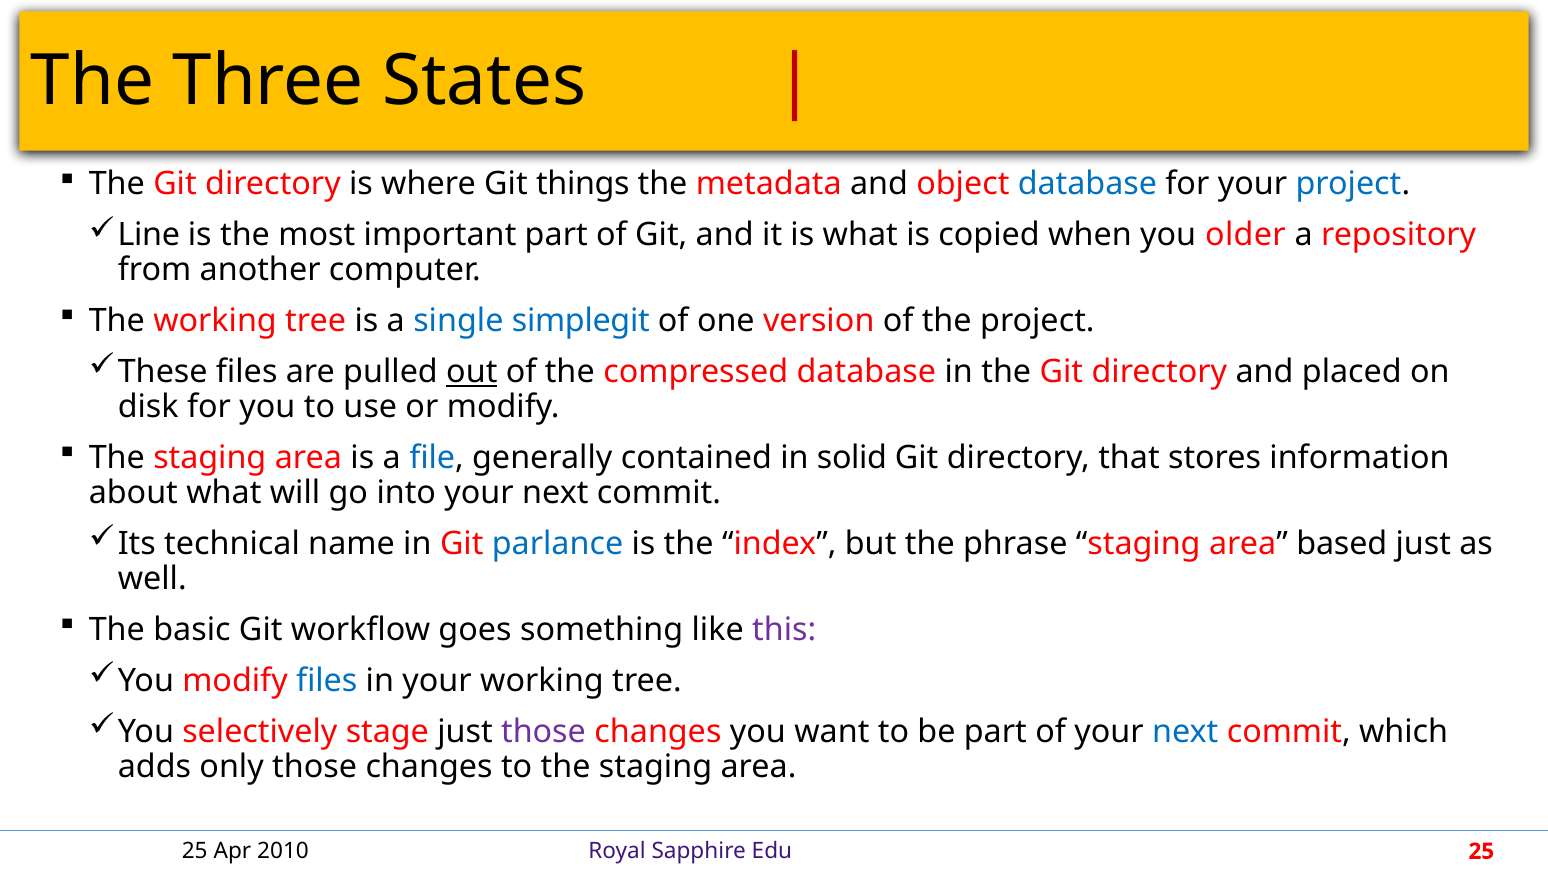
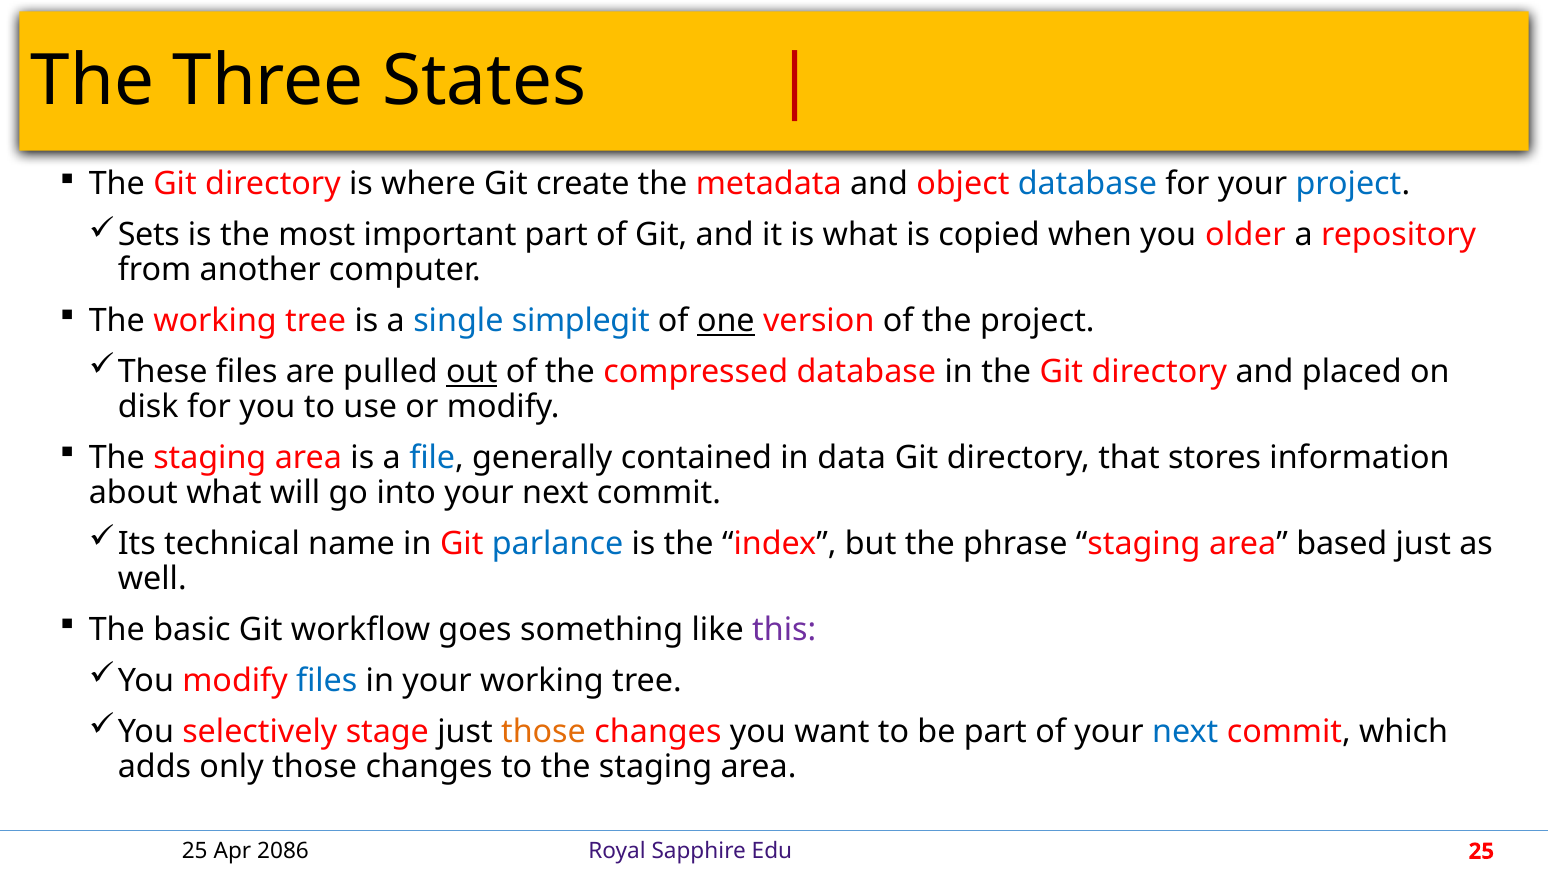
things: things -> create (583, 184)
Line: Line -> Sets (149, 235)
one underline: none -> present (726, 321)
solid: solid -> data (852, 458)
those colour: purple -> orange (544, 732)
2010: 2010 -> 2086 (283, 851)
